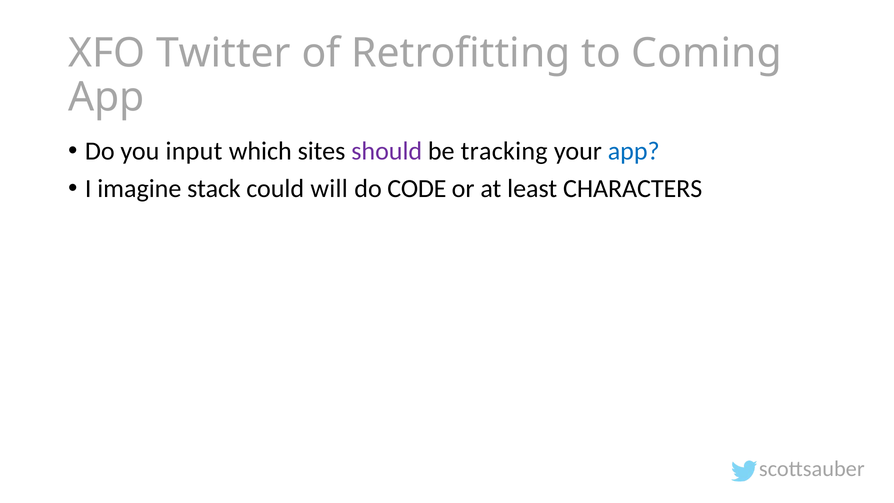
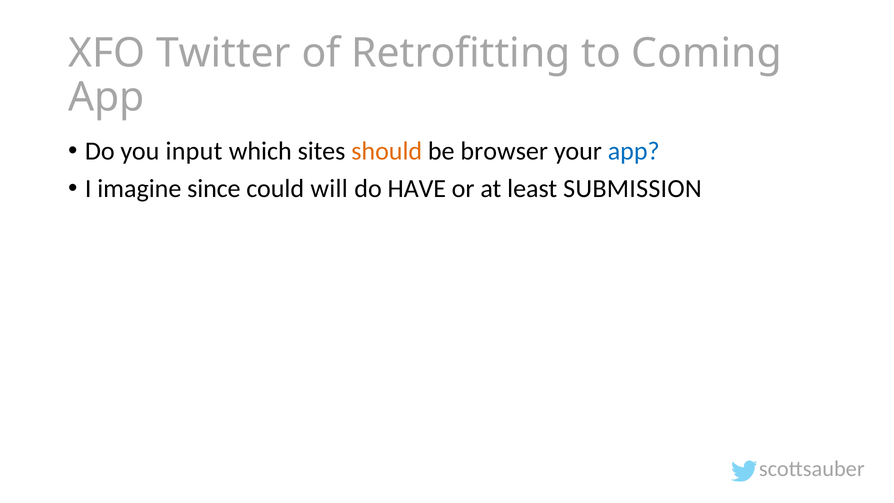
should colour: purple -> orange (387, 151)
tracking: tracking -> browser (504, 151)
stack: stack -> since (214, 189)
CODE: CODE -> HAVE (417, 189)
CHARACTERS: CHARACTERS -> SUBMISSION (632, 189)
